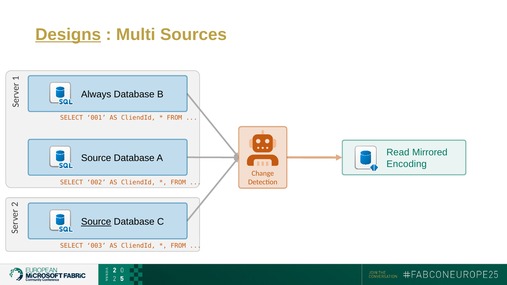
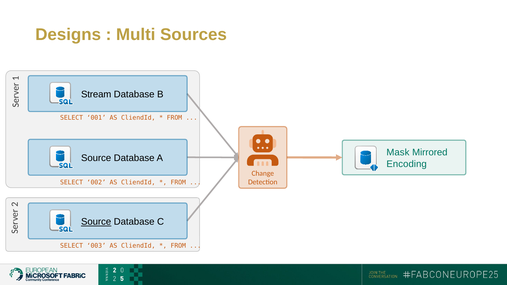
Designs underline: present -> none (68, 35)
Always: Always -> Stream (96, 95)
Read: Read -> Mask (398, 153)
